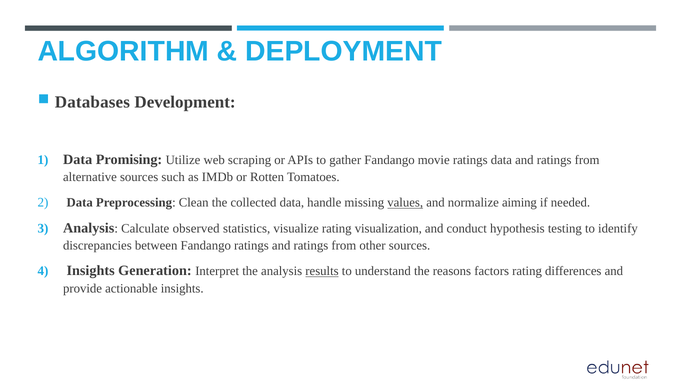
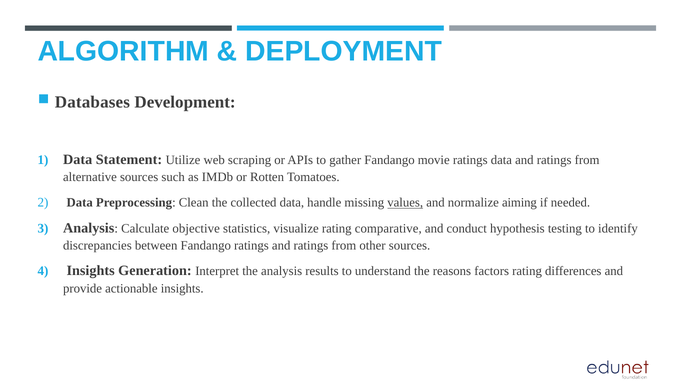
Promising: Promising -> Statement (129, 160)
observed: observed -> objective (196, 229)
visualization: visualization -> comparative (388, 229)
results underline: present -> none (322, 271)
